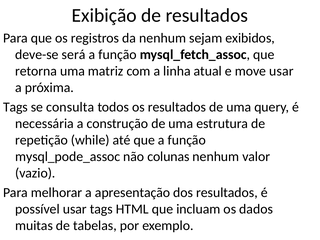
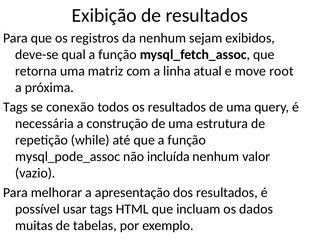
será: será -> qual (74, 55)
move usar: usar -> root (281, 71)
consulta: consulta -> conexão (70, 107)
colunas: colunas -> incluída (168, 157)
